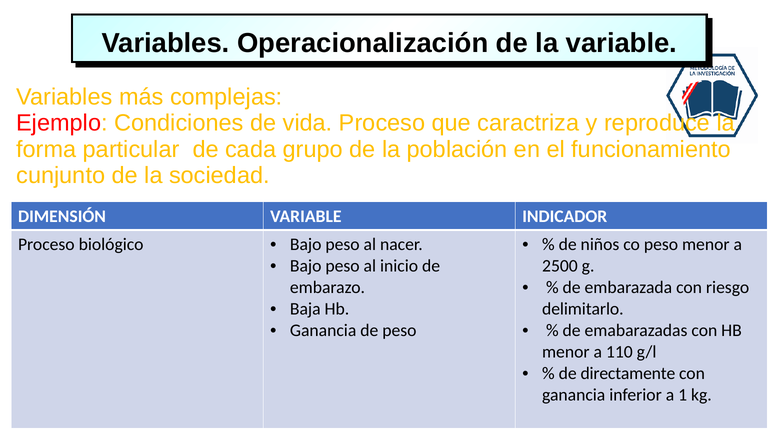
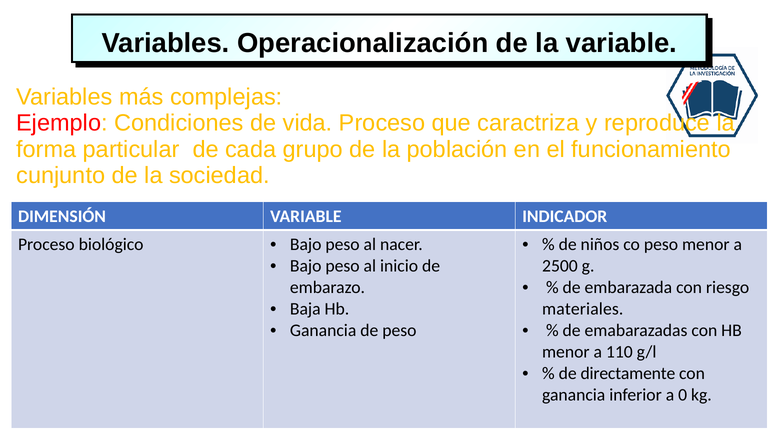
delimitarlo: delimitarlo -> materiales (583, 309)
1: 1 -> 0 (683, 395)
